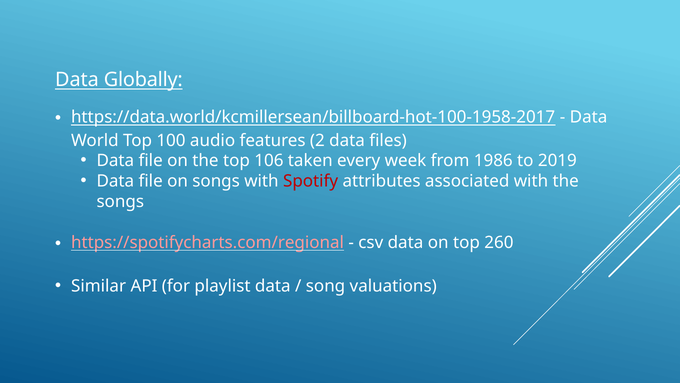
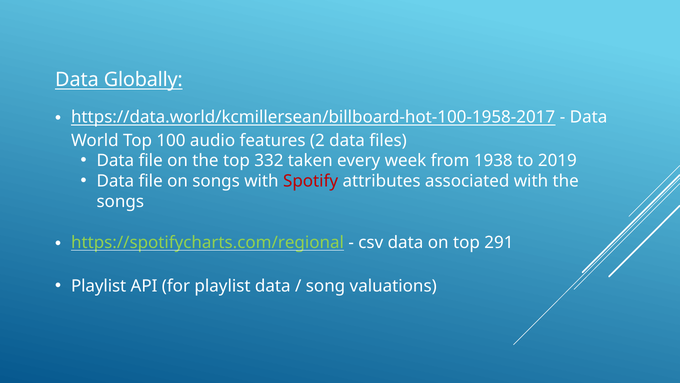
106: 106 -> 332 (269, 161)
1986: 1986 -> 1938 (493, 161)
https://spotifycharts.com/regional colour: pink -> light green (207, 242)
260: 260 -> 291 (499, 242)
Similar: Similar -> Playlist (99, 286)
